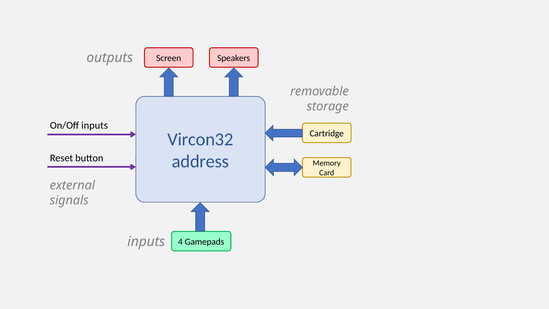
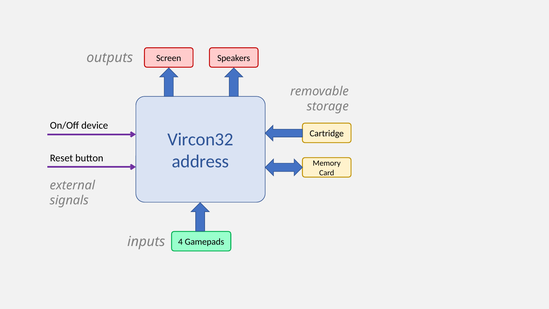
On/Off inputs: inputs -> device (95, 125)
